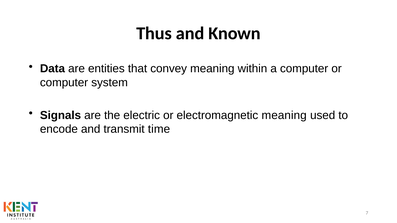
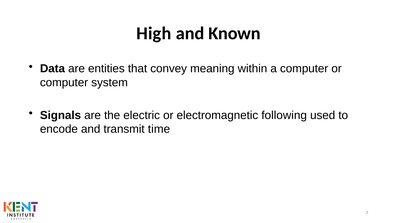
Thus: Thus -> High (154, 33)
electromagnetic meaning: meaning -> following (284, 115)
